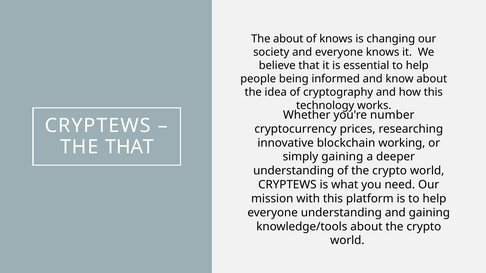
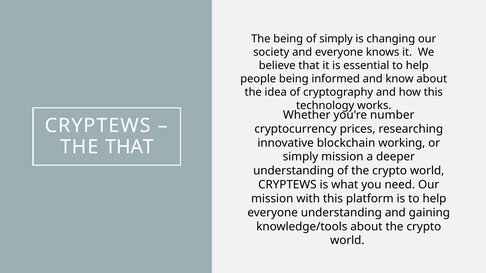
The about: about -> being (288, 39)
of knows: knows -> simply (336, 39)
simply gaining: gaining -> mission (342, 157)
